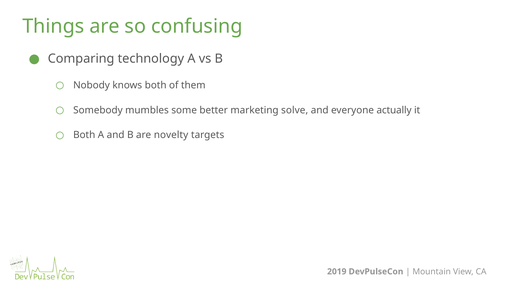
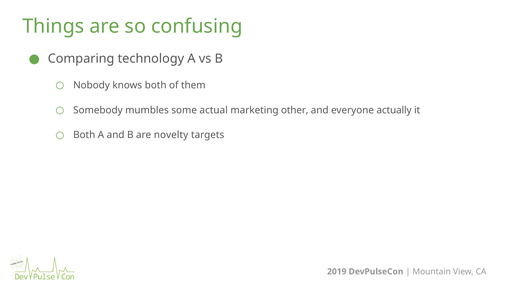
better: better -> actual (214, 110)
solve: solve -> other (295, 110)
